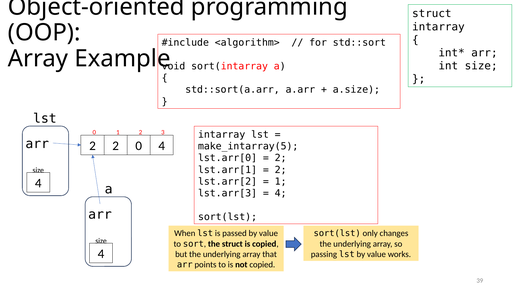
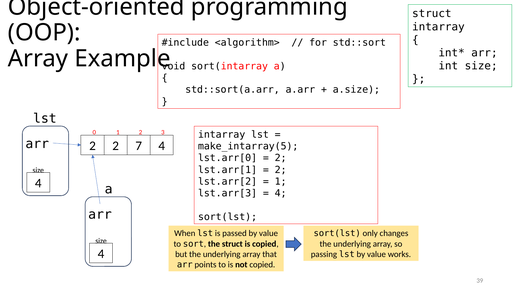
2 0: 0 -> 7 (139, 146)
